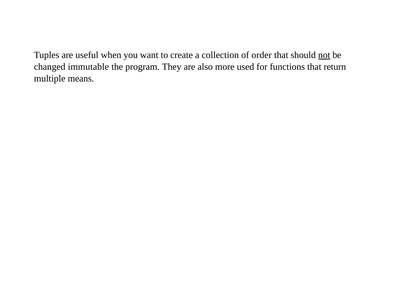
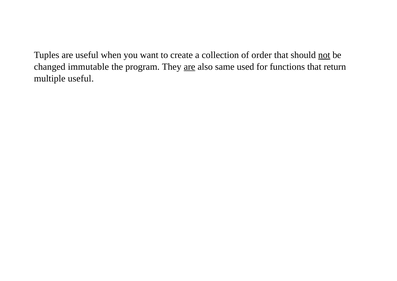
are underline: none -> present (189, 67)
more: more -> same (225, 67)
multiple means: means -> useful (81, 78)
